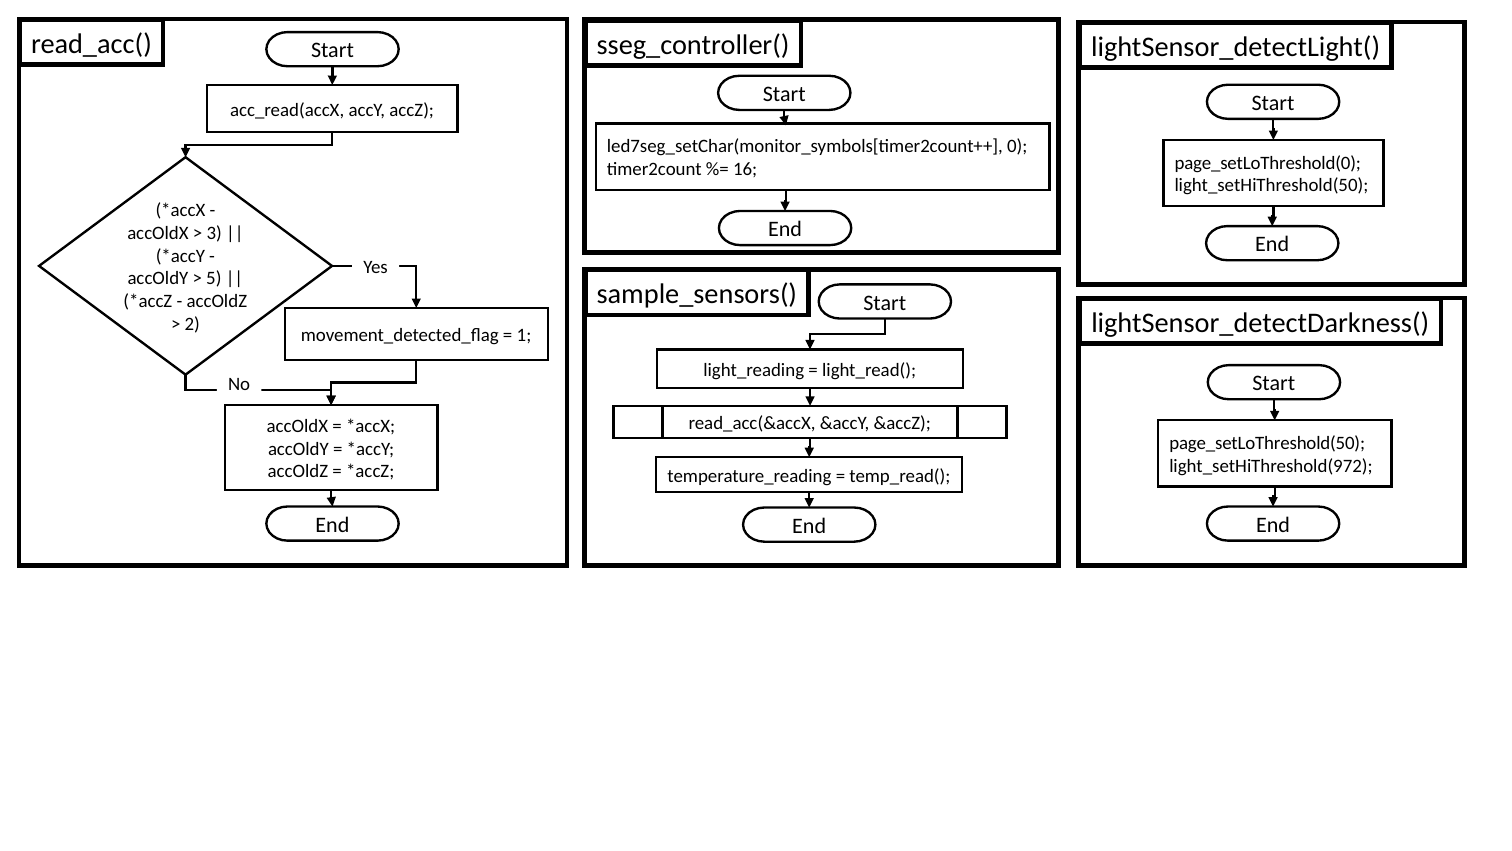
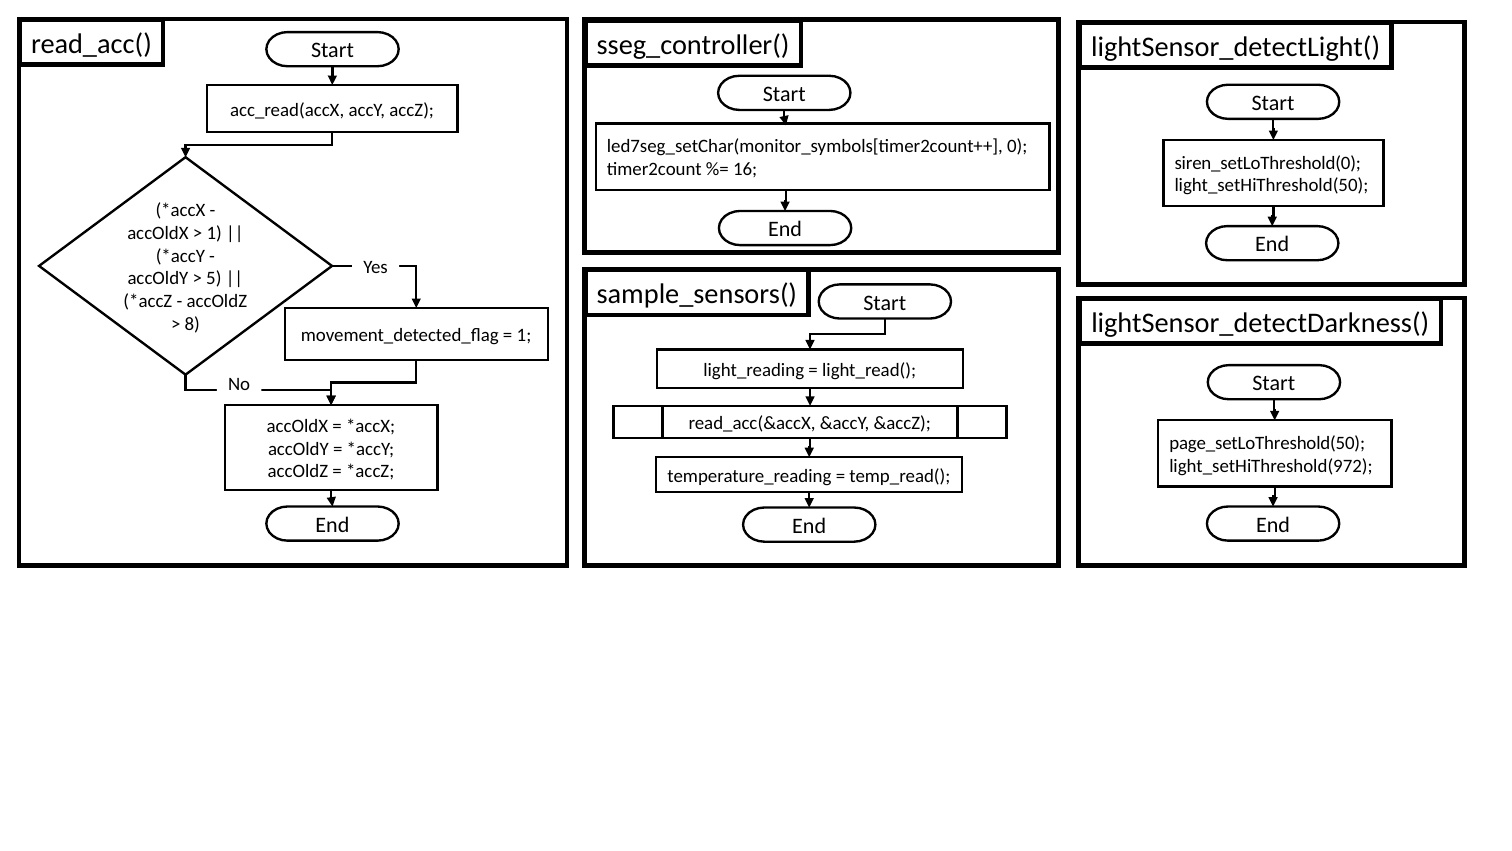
page_setLoThreshold(0: page_setLoThreshold(0 -> siren_setLoThreshold(0 (1268, 163)
3: 3 -> 1 (214, 233)
2: 2 -> 8 (192, 324)
